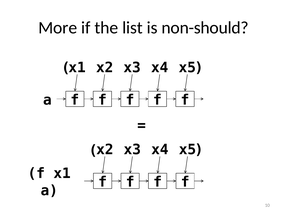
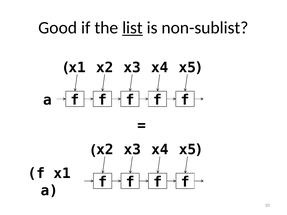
More: More -> Good (58, 28)
list underline: none -> present (133, 28)
non-should: non-should -> non-sublist (205, 28)
